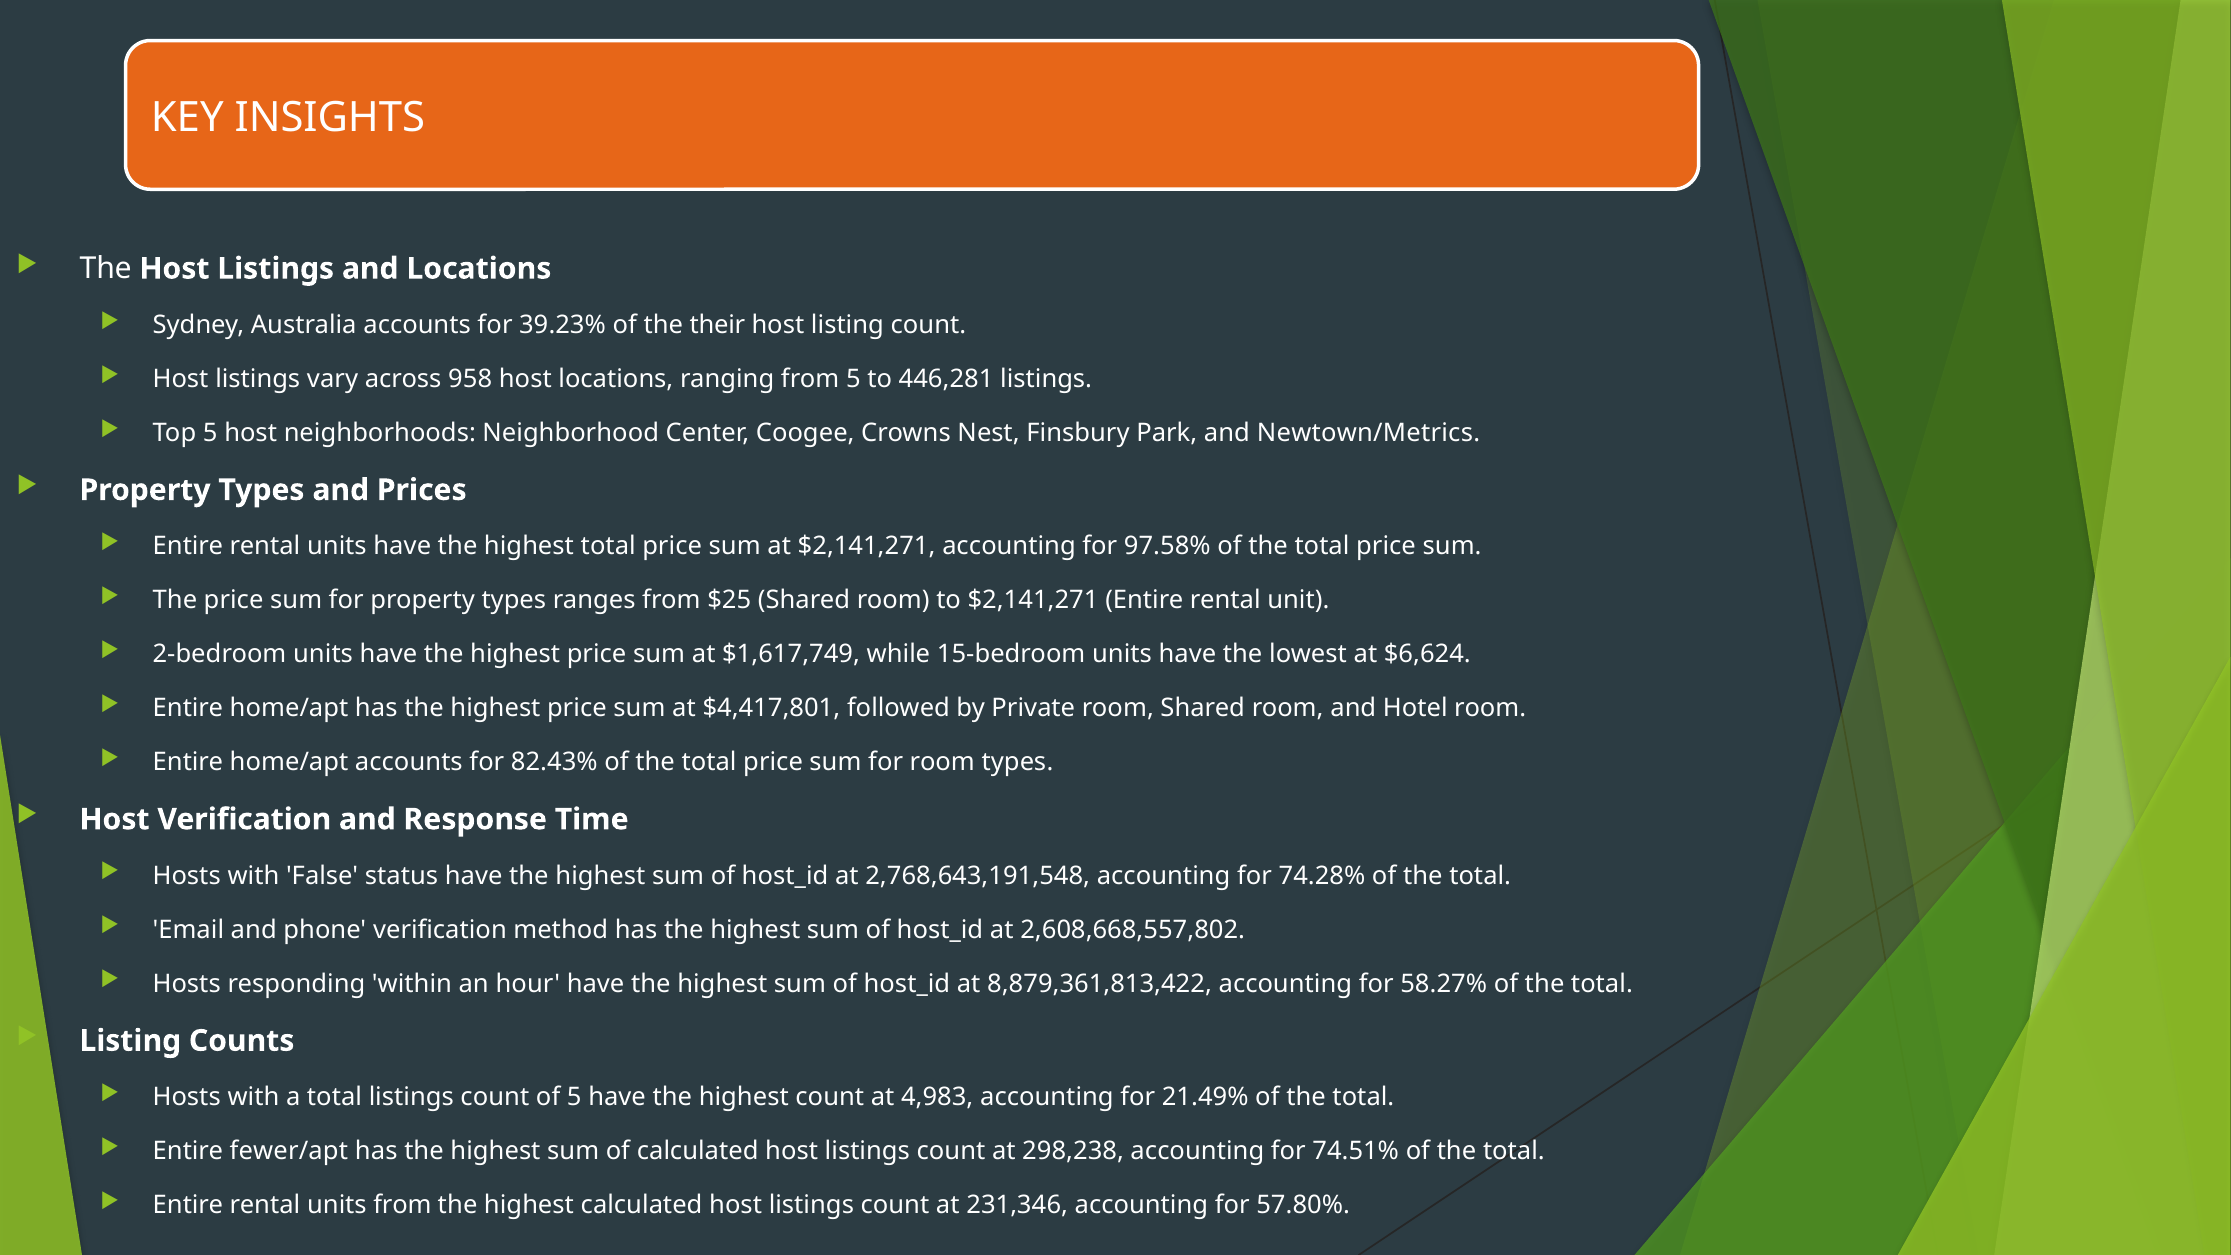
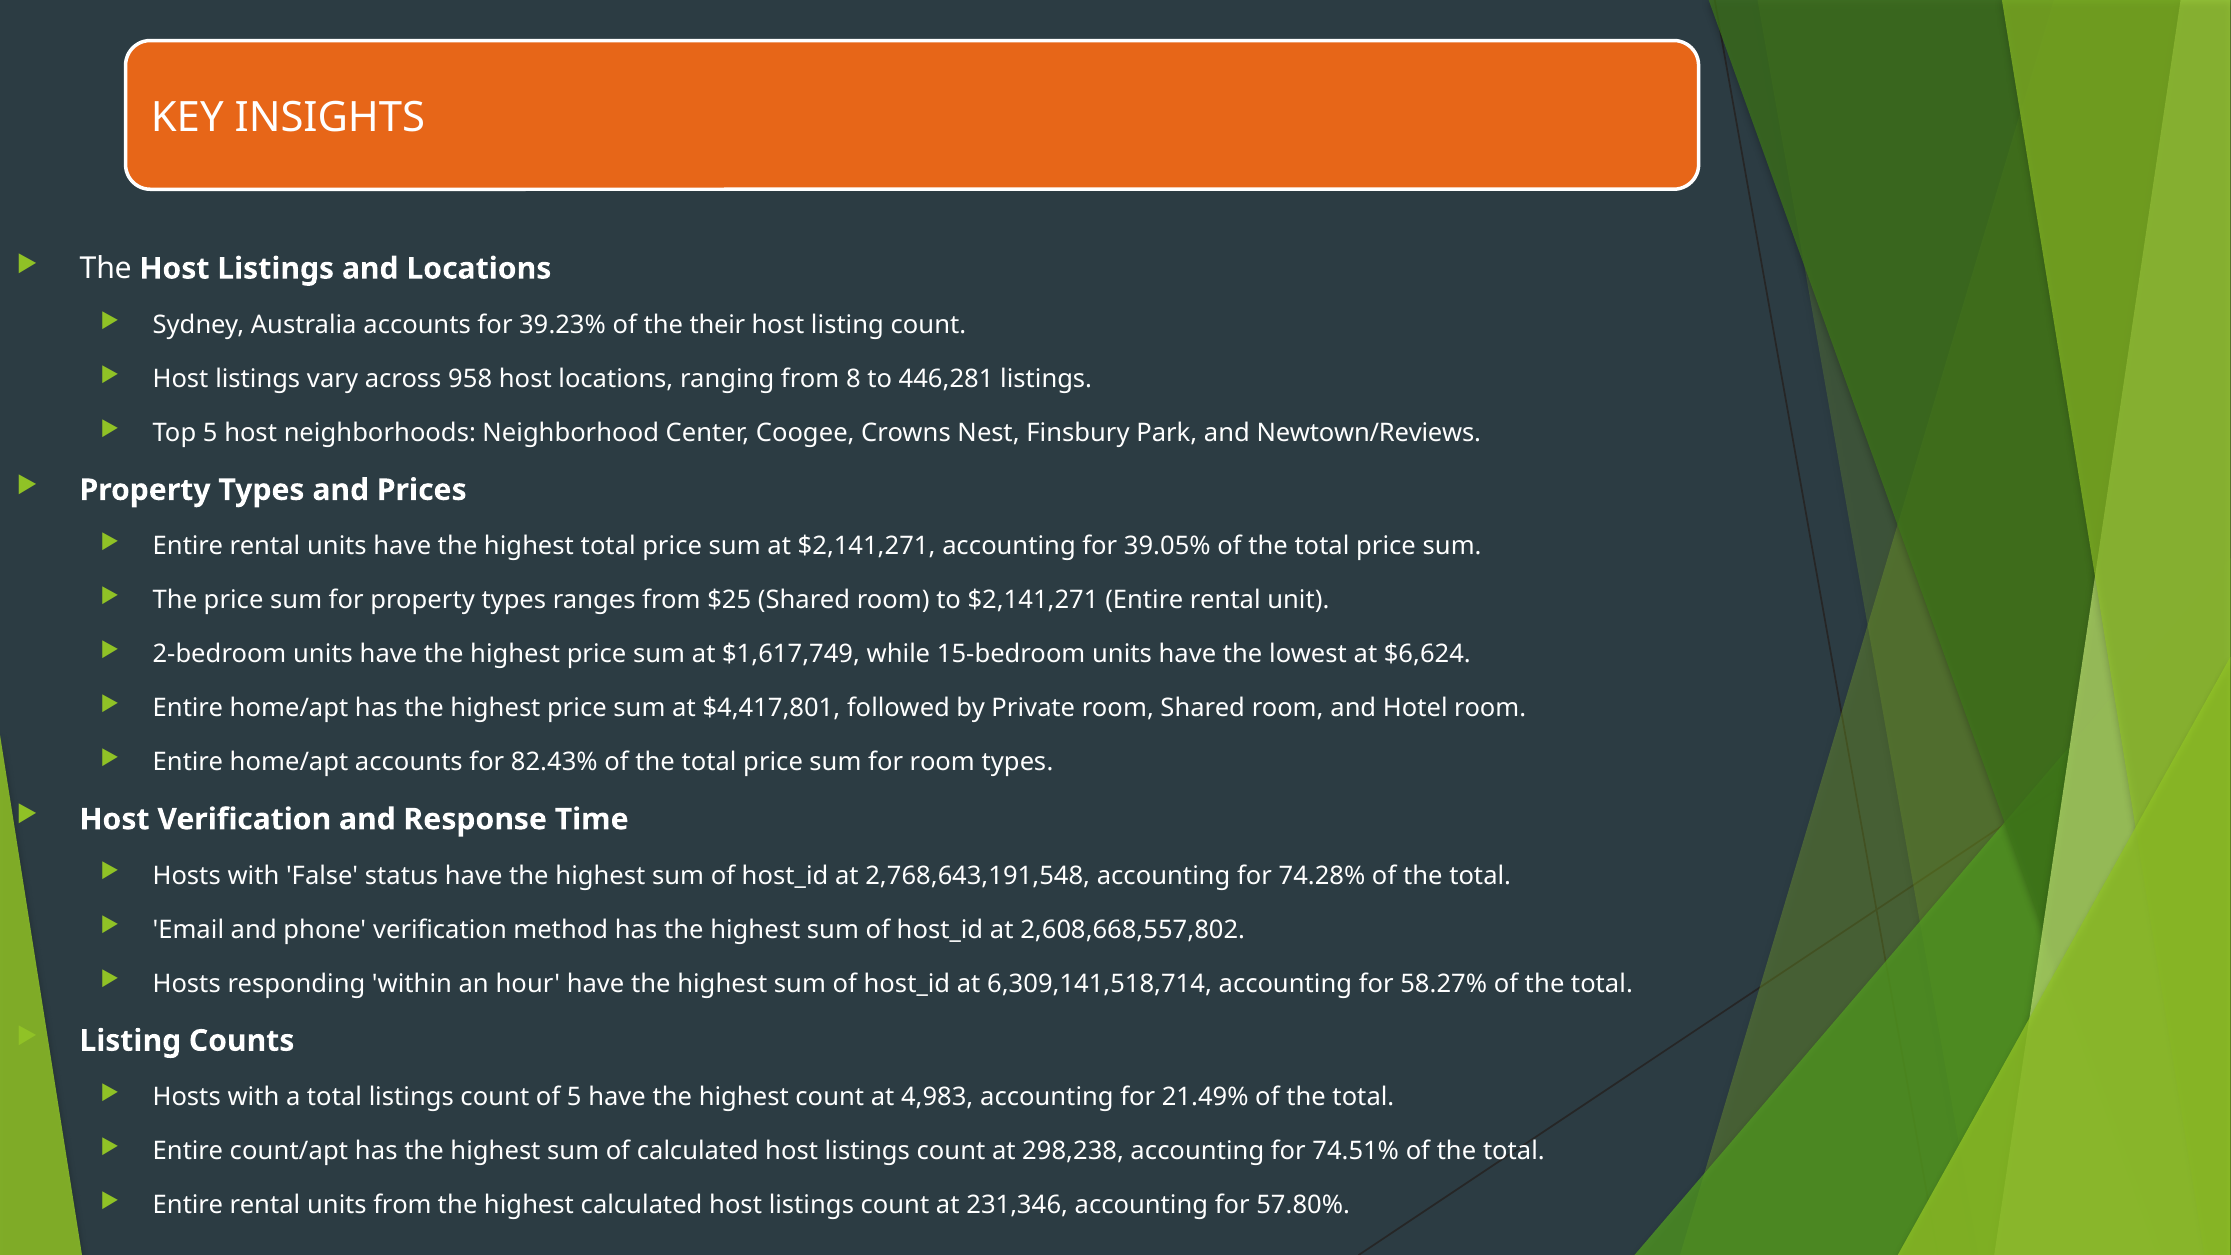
from 5: 5 -> 8 (853, 379)
Newtown/Metrics: Newtown/Metrics -> Newtown/Reviews (1369, 433)
97.58%: 97.58% -> 39.05% (1167, 546)
8,879,361,813,422: 8,879,361,813,422 -> 6,309,141,518,714 (1100, 984)
fewer/apt: fewer/apt -> count/apt (289, 1151)
